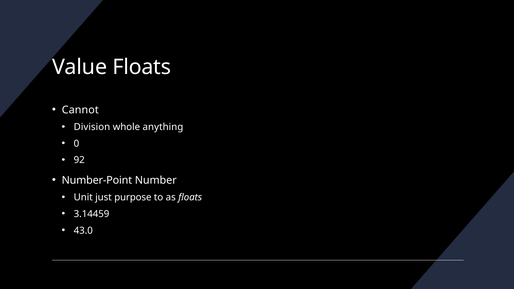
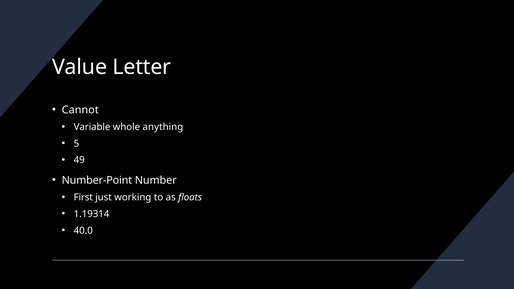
Value Floats: Floats -> Letter (142, 67)
Division: Division -> Variable (92, 127)
0: 0 -> 5 (76, 144)
92: 92 -> 49 (79, 160)
Unit: Unit -> First (83, 198)
purpose: purpose -> working (133, 198)
3.14459: 3.14459 -> 1.19314 (92, 214)
43.0: 43.0 -> 40.0 (83, 231)
